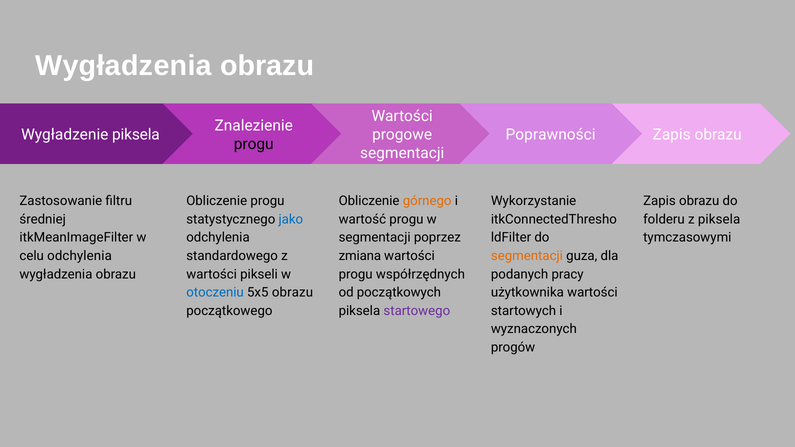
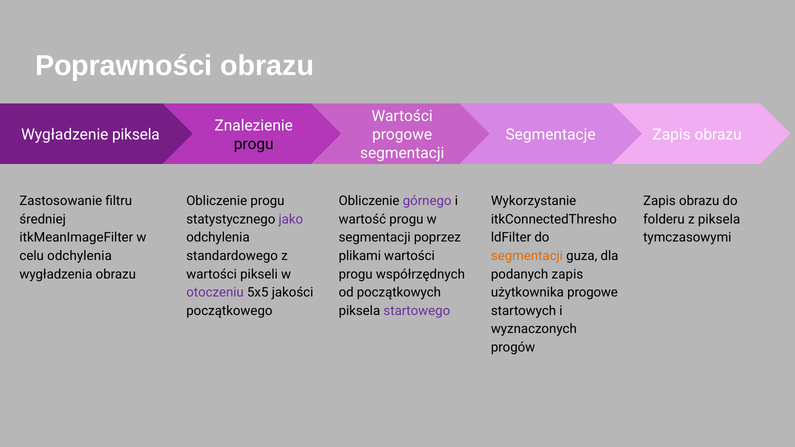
Wygładzenia: Wygładzenia -> Poprawności (124, 66)
Poprawności: Poprawności -> Segmentacje (551, 135)
górnego colour: orange -> purple (427, 201)
jako colour: blue -> purple (291, 219)
zmiana: zmiana -> plikami (360, 256)
podanych pracy: pracy -> zapis (567, 274)
otoczeniu colour: blue -> purple (215, 293)
5x5 obrazu: obrazu -> jakości (293, 293)
użytkownika wartości: wartości -> progowe (593, 293)
